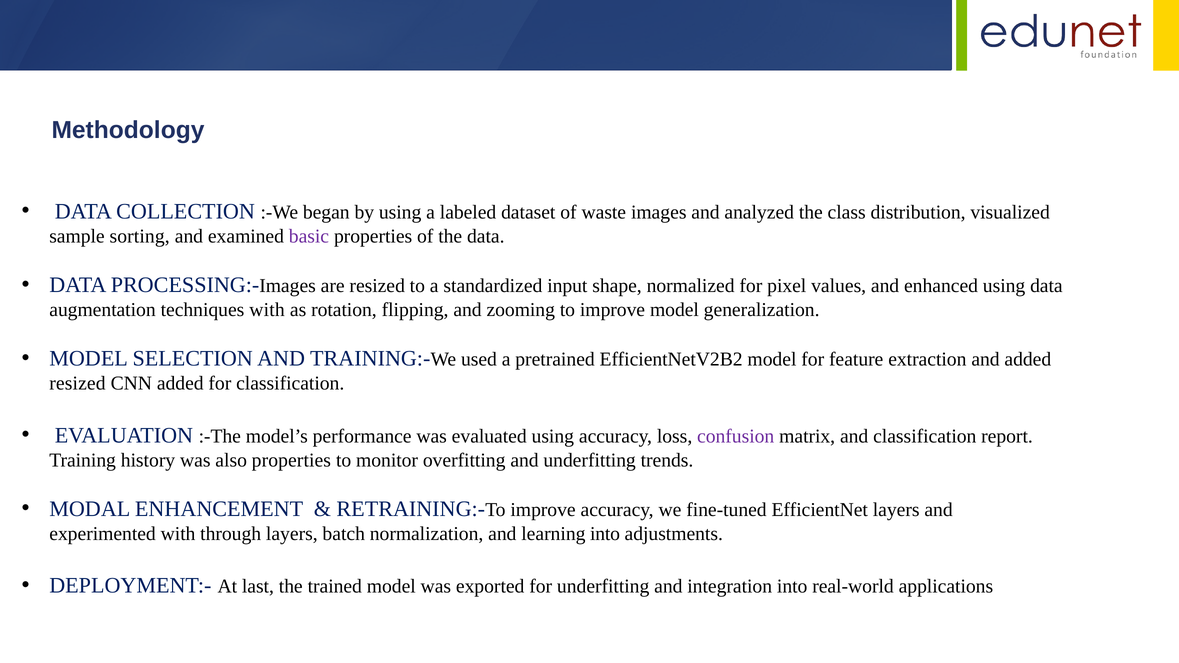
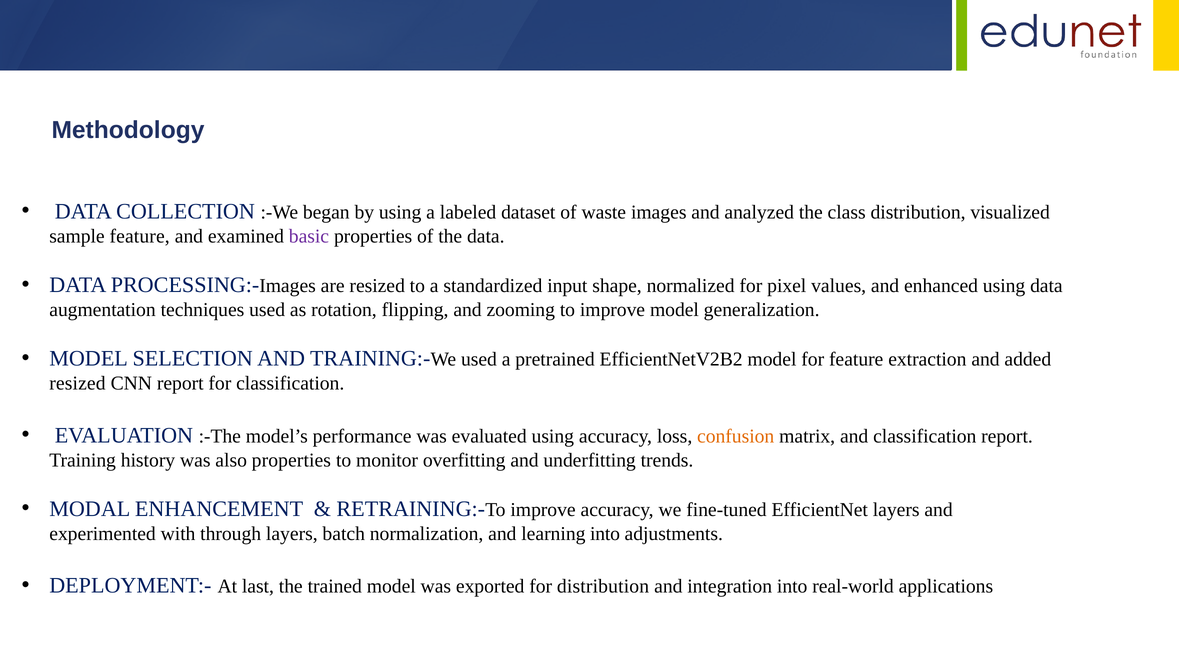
sample sorting: sorting -> feature (140, 236)
techniques with: with -> used (267, 310)
CNN added: added -> report (180, 384)
confusion colour: purple -> orange (736, 436)
for underfitting: underfitting -> distribution (603, 586)
